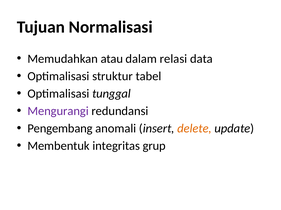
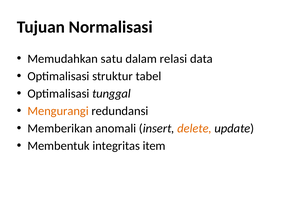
atau: atau -> satu (112, 59)
Mengurangi colour: purple -> orange (58, 111)
Pengembang: Pengembang -> Memberikan (60, 129)
grup: grup -> item (154, 146)
